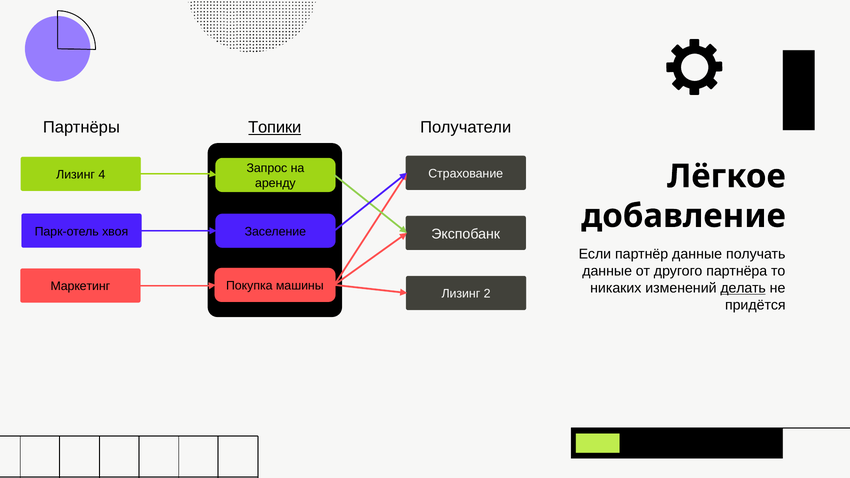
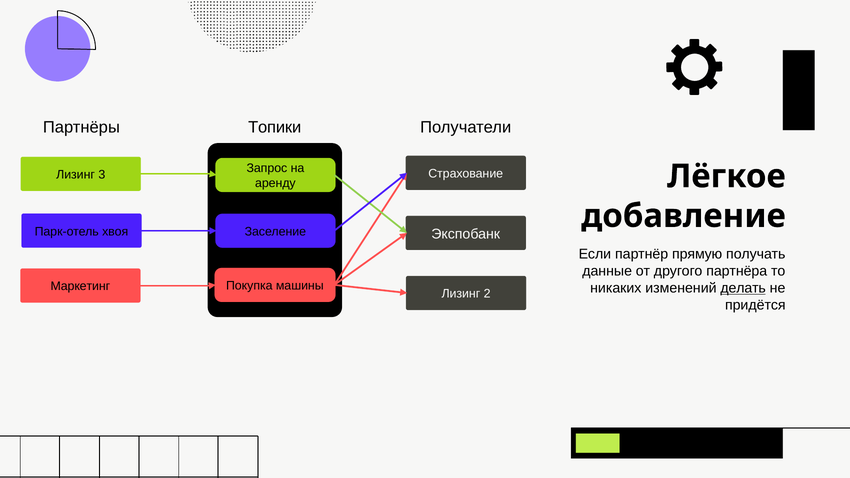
Топики underline: present -> none (275, 127)
4: 4 -> 3 (102, 175)
партнёр данные: данные -> прямую (697, 254)
